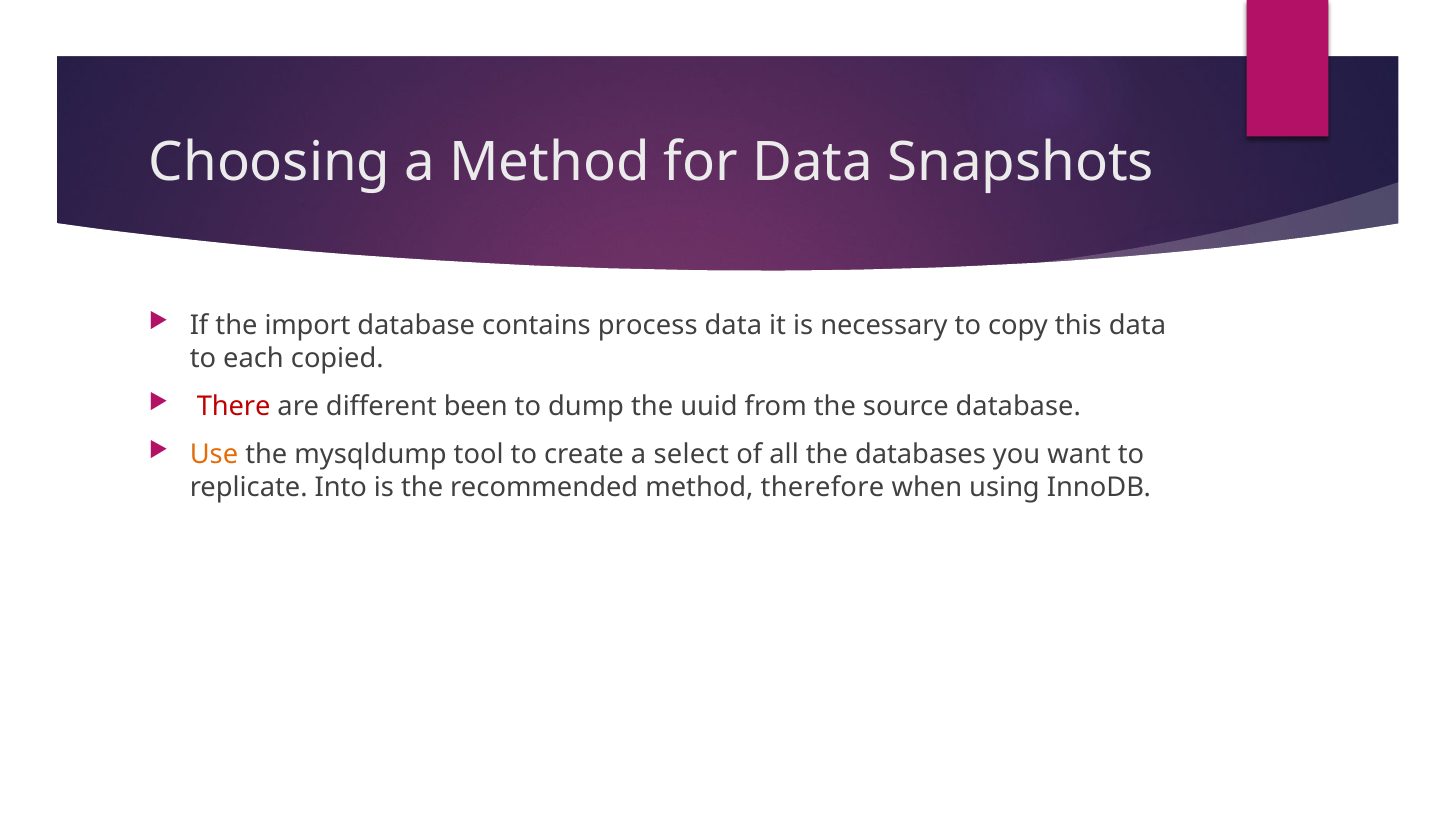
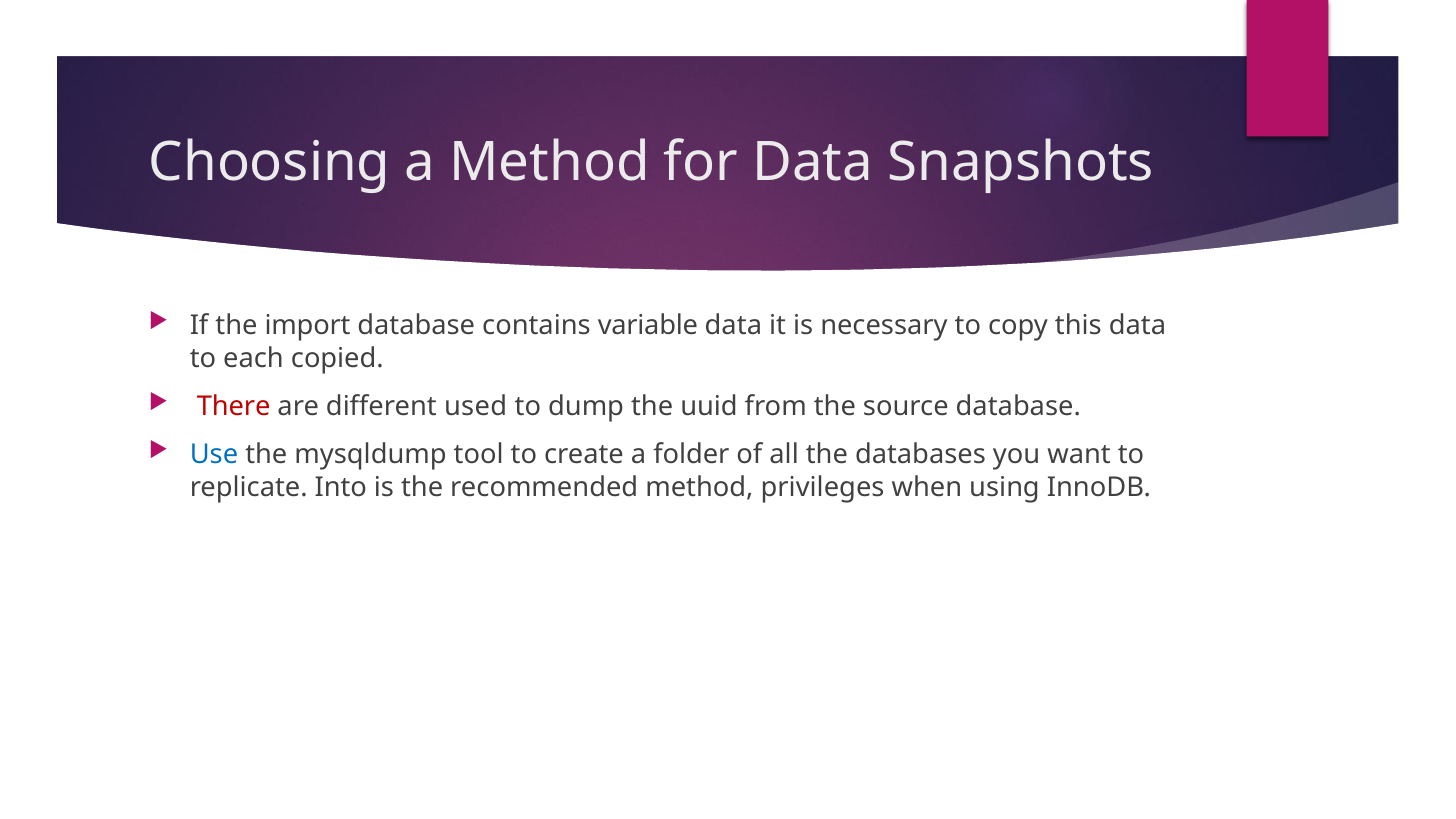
process: process -> variable (648, 326)
been: been -> used (476, 406)
Use colour: orange -> blue (214, 454)
select: select -> folder (691, 454)
therefore: therefore -> privileges (823, 487)
